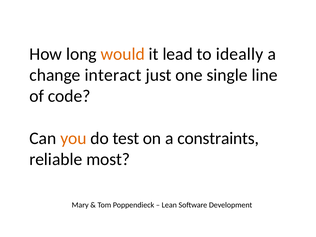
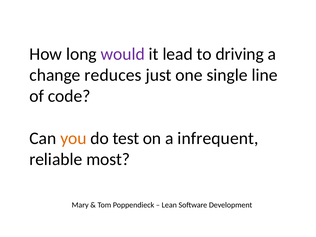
would colour: orange -> purple (123, 54)
ideally: ideally -> driving (240, 54)
interact: interact -> reduces (113, 75)
constraints: constraints -> infrequent (218, 138)
